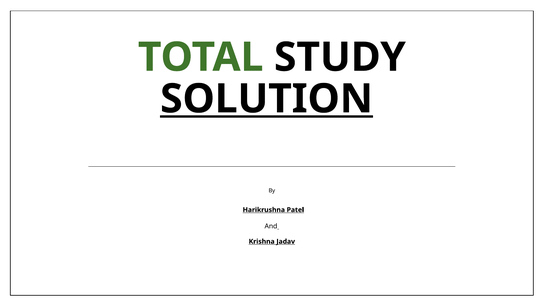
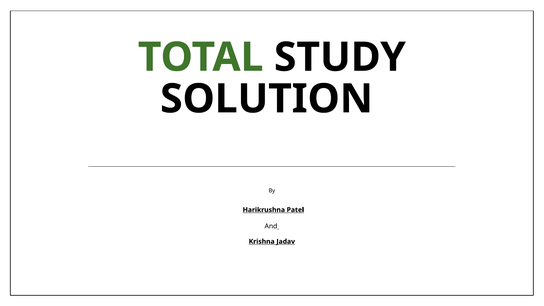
SOLUTION underline: present -> none (267, 99)
